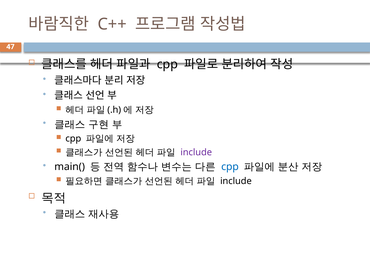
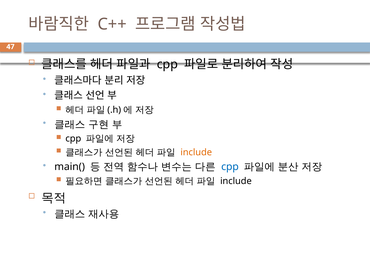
include colour: purple -> orange (196, 152)
